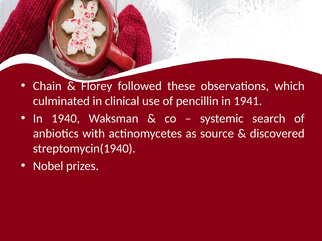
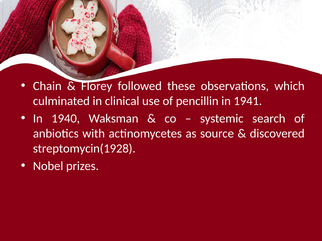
streptomycin(1940: streptomycin(1940 -> streptomycin(1928 (84, 149)
